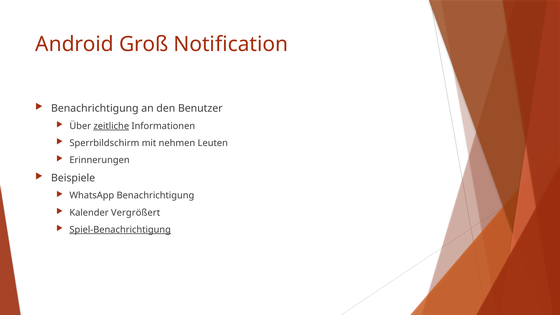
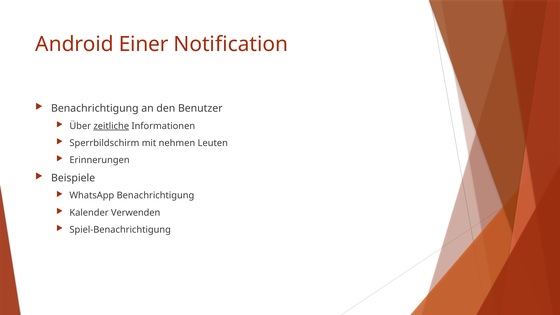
Groß: Groß -> Einer (144, 44)
Vergrößert: Vergrößert -> Verwenden (136, 213)
Spiel-Benachrichtigung underline: present -> none (120, 230)
